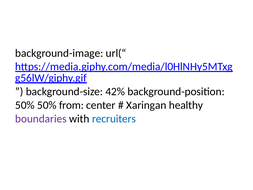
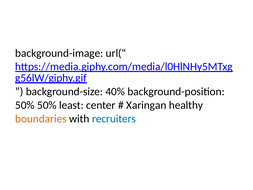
42%: 42% -> 40% (115, 92)
from: from -> least (71, 105)
boundaries colour: purple -> orange (41, 119)
